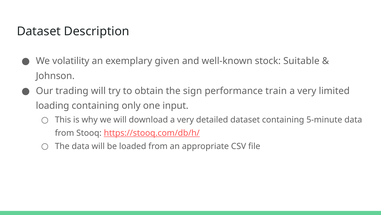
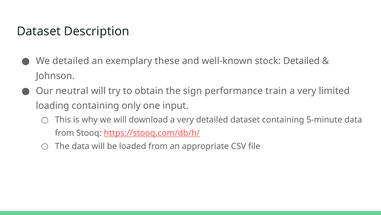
We volatility: volatility -> detailed (71, 61)
given: given -> these (167, 61)
stock Suitable: Suitable -> Detailed (301, 61)
trading: trading -> neutral (72, 91)
